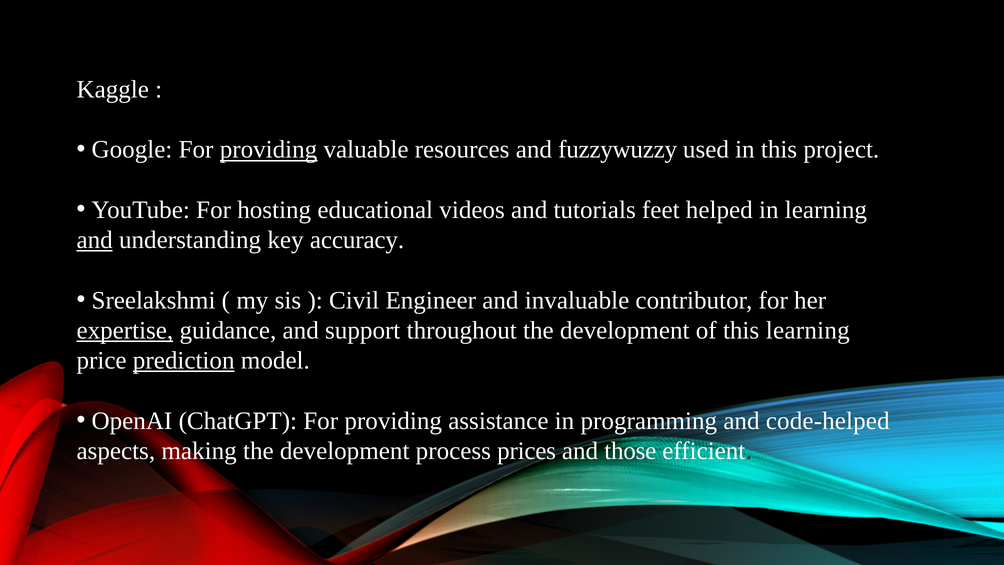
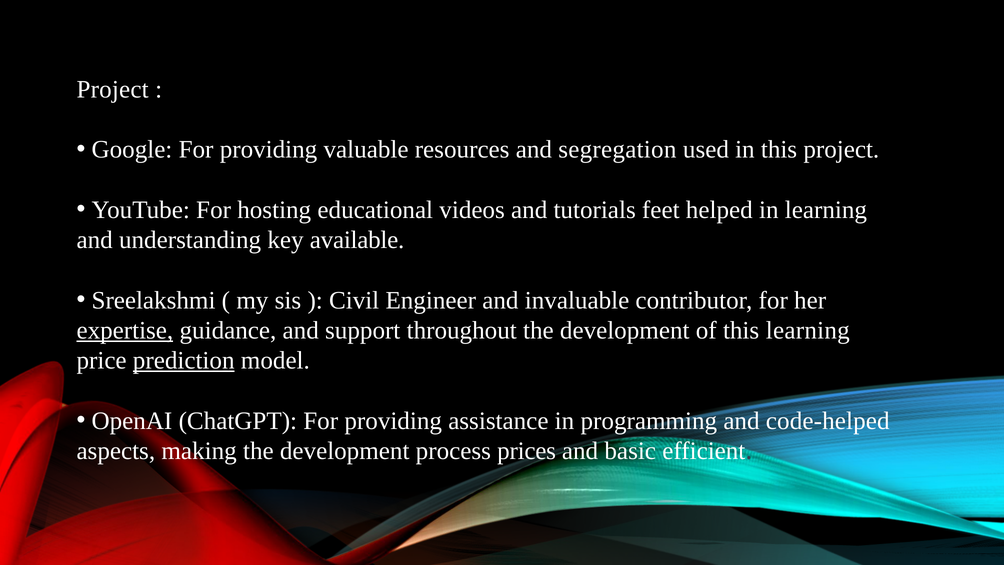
Kaggle: Kaggle -> Project (113, 89)
providing underline: present -> none (269, 150)
fuzzywuzzy: fuzzywuzzy -> segregation (617, 150)
and underline: present -> none (95, 240)
accuracy: accuracy -> available (357, 240)
those: those -> basic (630, 451)
